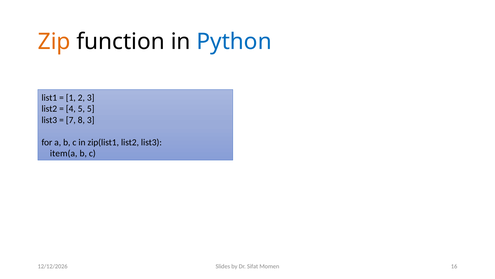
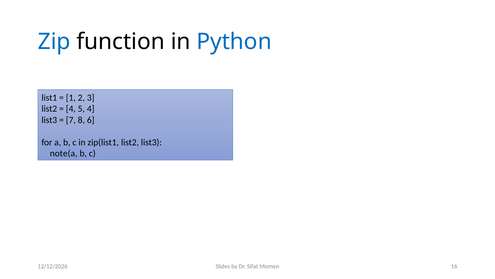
Zip colour: orange -> blue (54, 42)
5 5: 5 -> 4 (91, 109)
8 3: 3 -> 6 (91, 120)
item(a: item(a -> note(a (64, 153)
